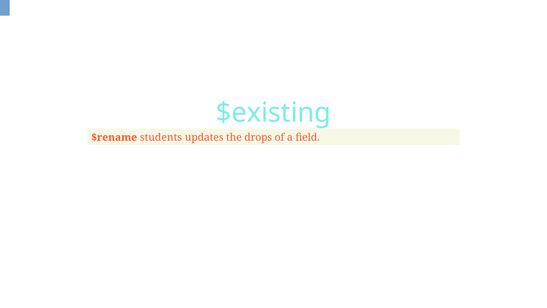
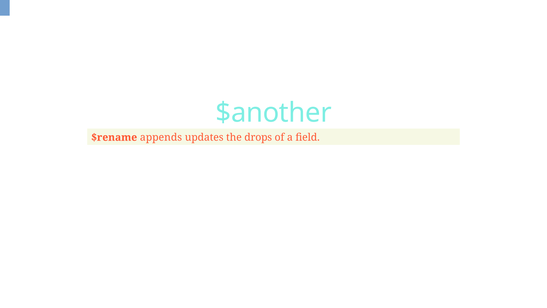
$existing: $existing -> $another (274, 113)
students: students -> appends (161, 137)
